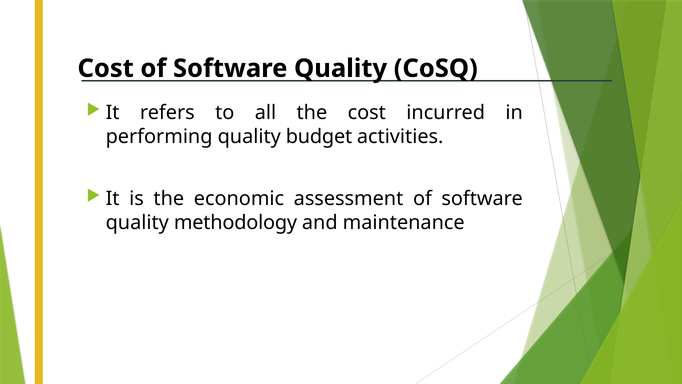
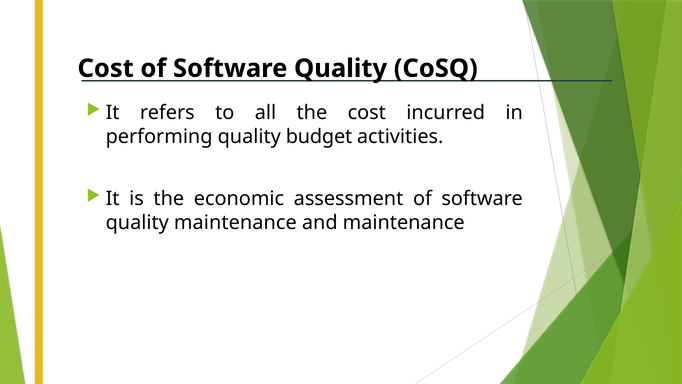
quality methodology: methodology -> maintenance (235, 222)
